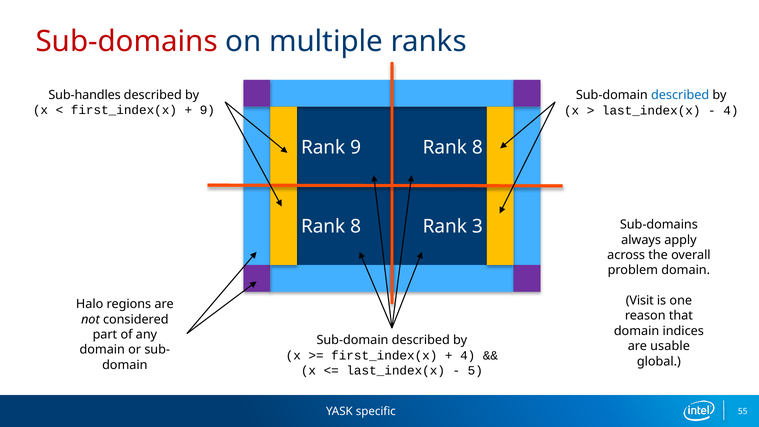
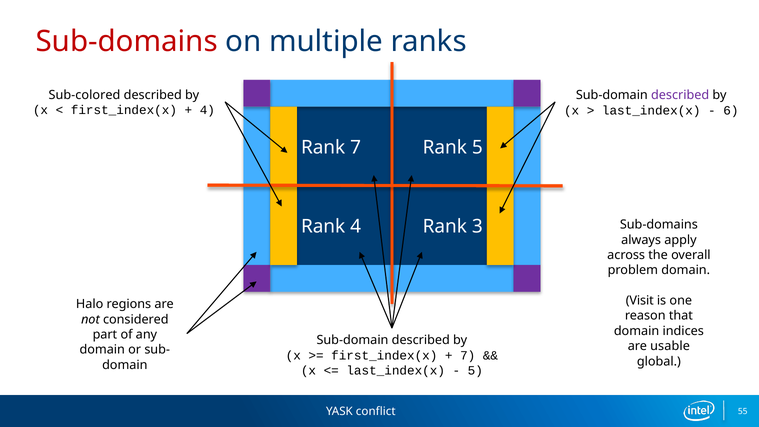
Sub-handles: Sub-handles -> Sub-colored (84, 95)
described colour: blue -> purple (680, 95)
9: 9 -> 4 (207, 110)
4: 4 -> 6 (731, 110)
Rank 9: 9 -> 7 (356, 148)
8: 8 -> 5 (477, 148)
8: 8 -> 4 (356, 227)
4: 4 -> 7 (468, 355)
specific: specific -> conflict (376, 411)
